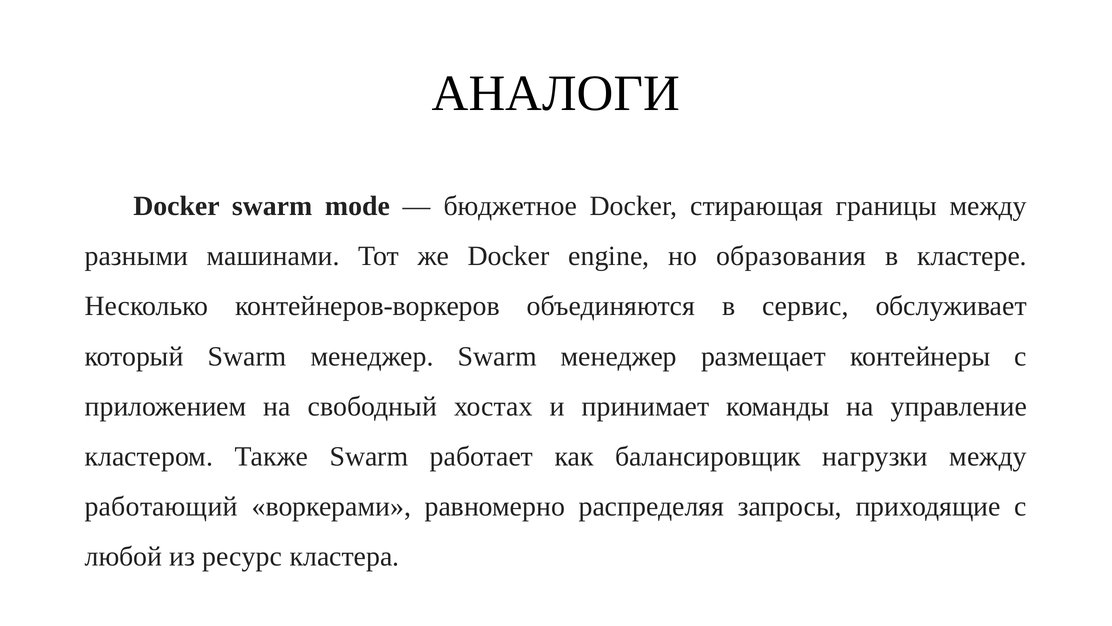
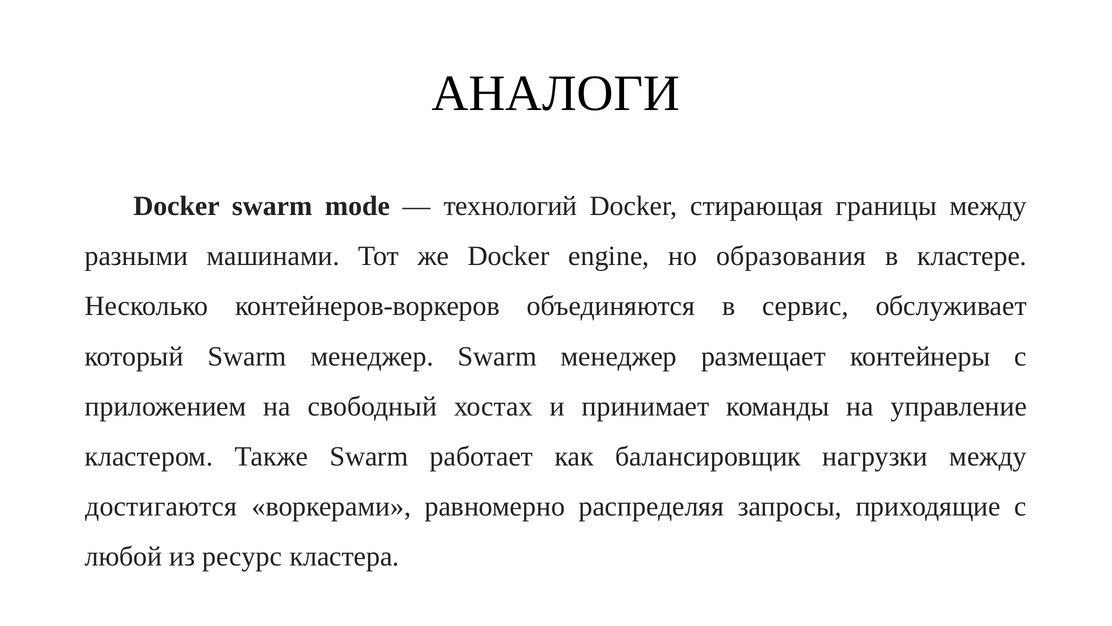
бюджетное: бюджетное -> технологий (510, 206)
работающий: работающий -> достигаются (161, 506)
